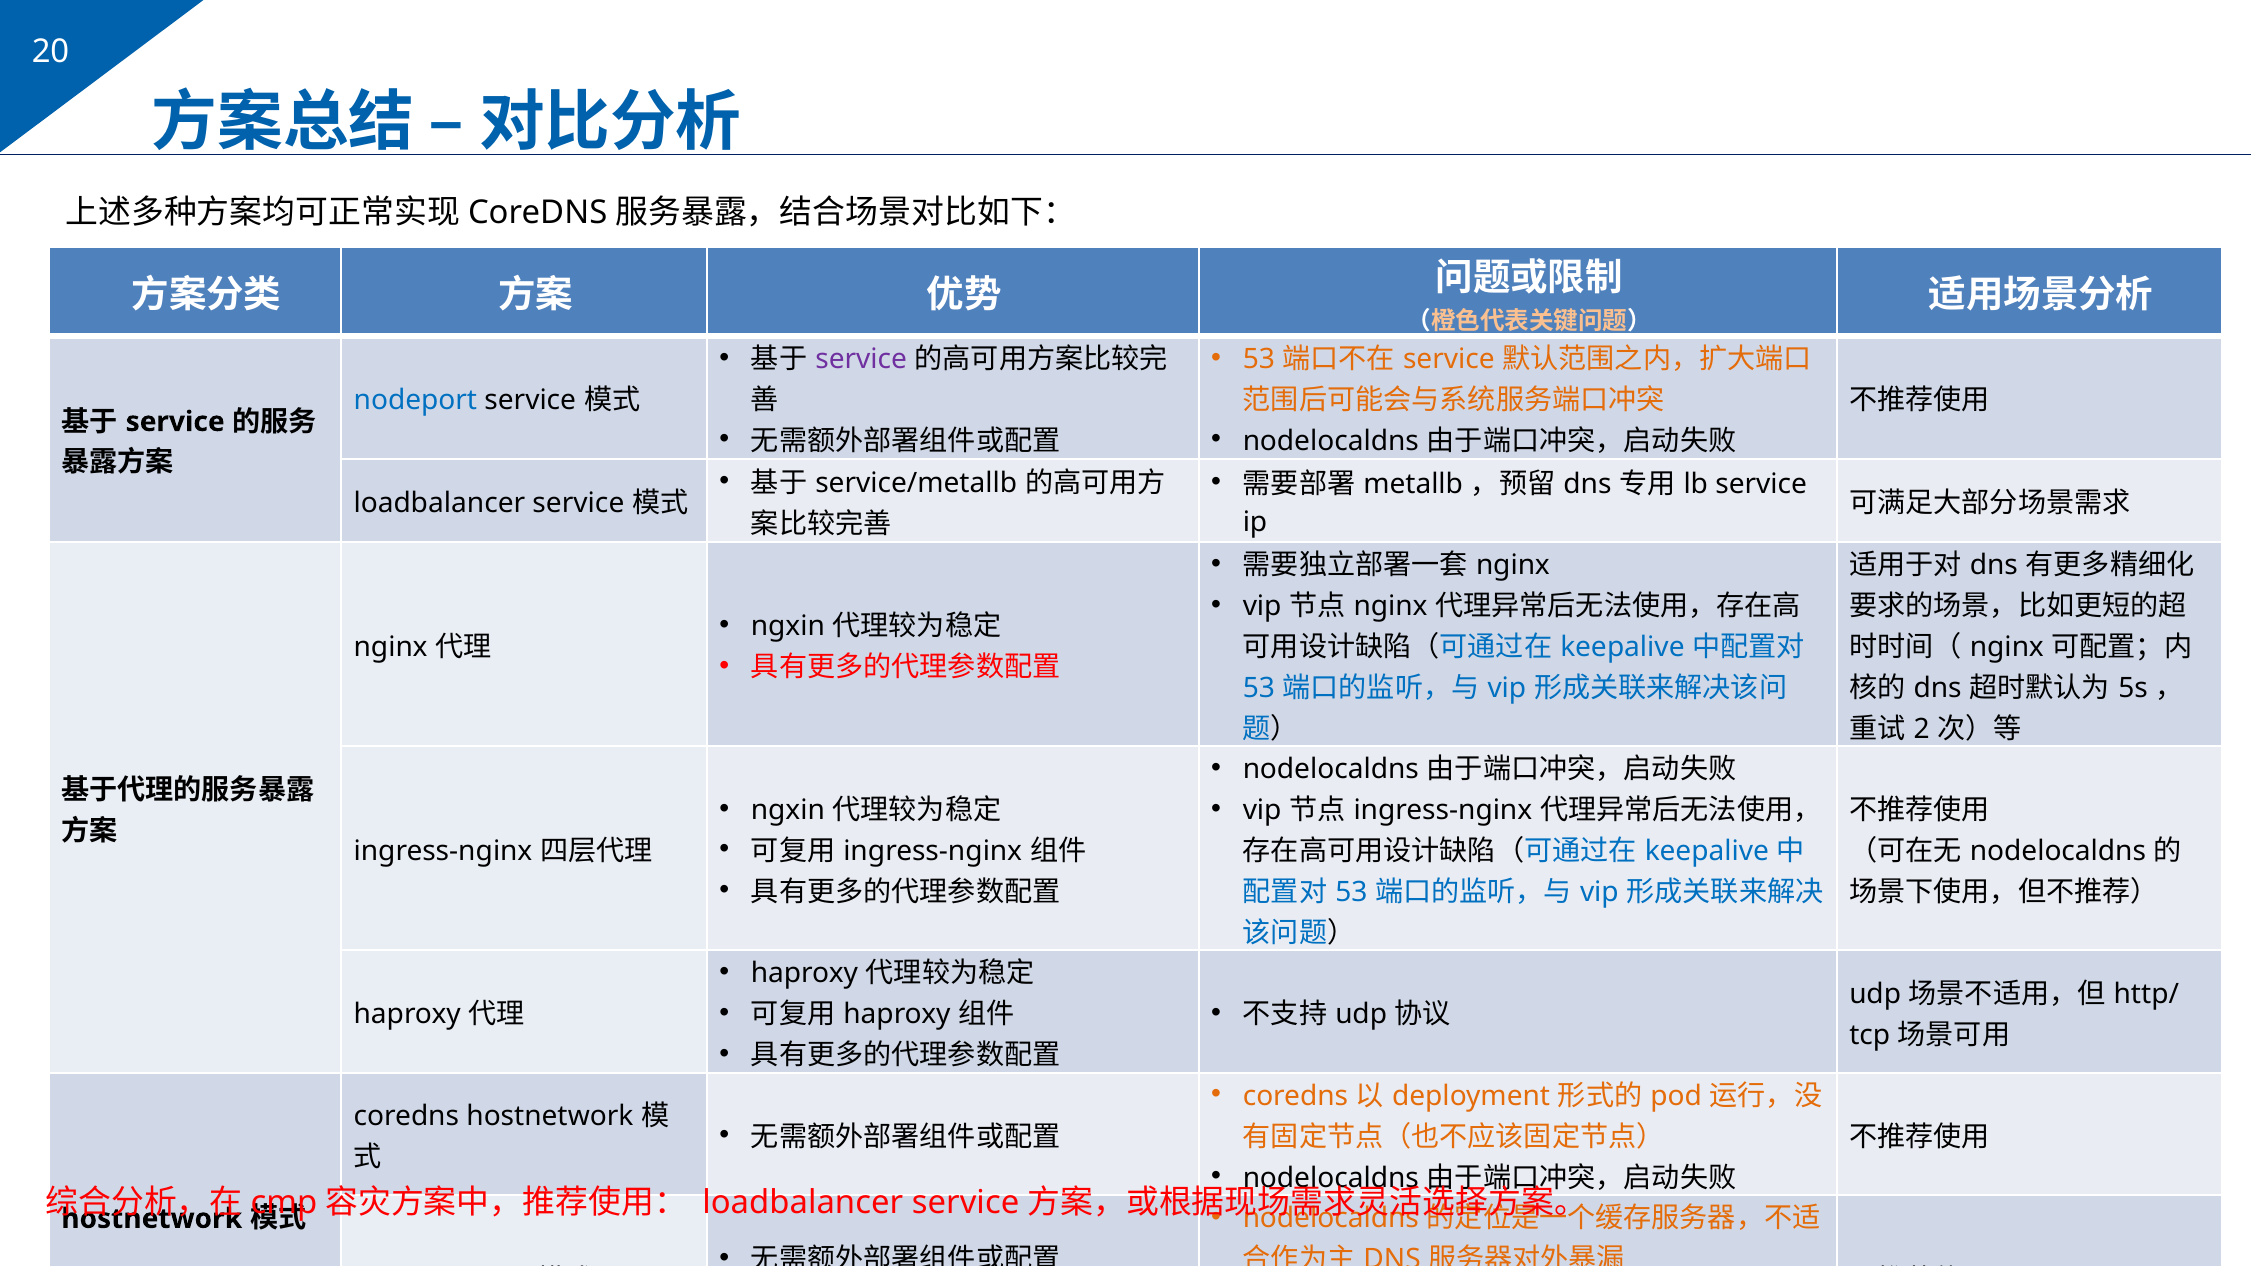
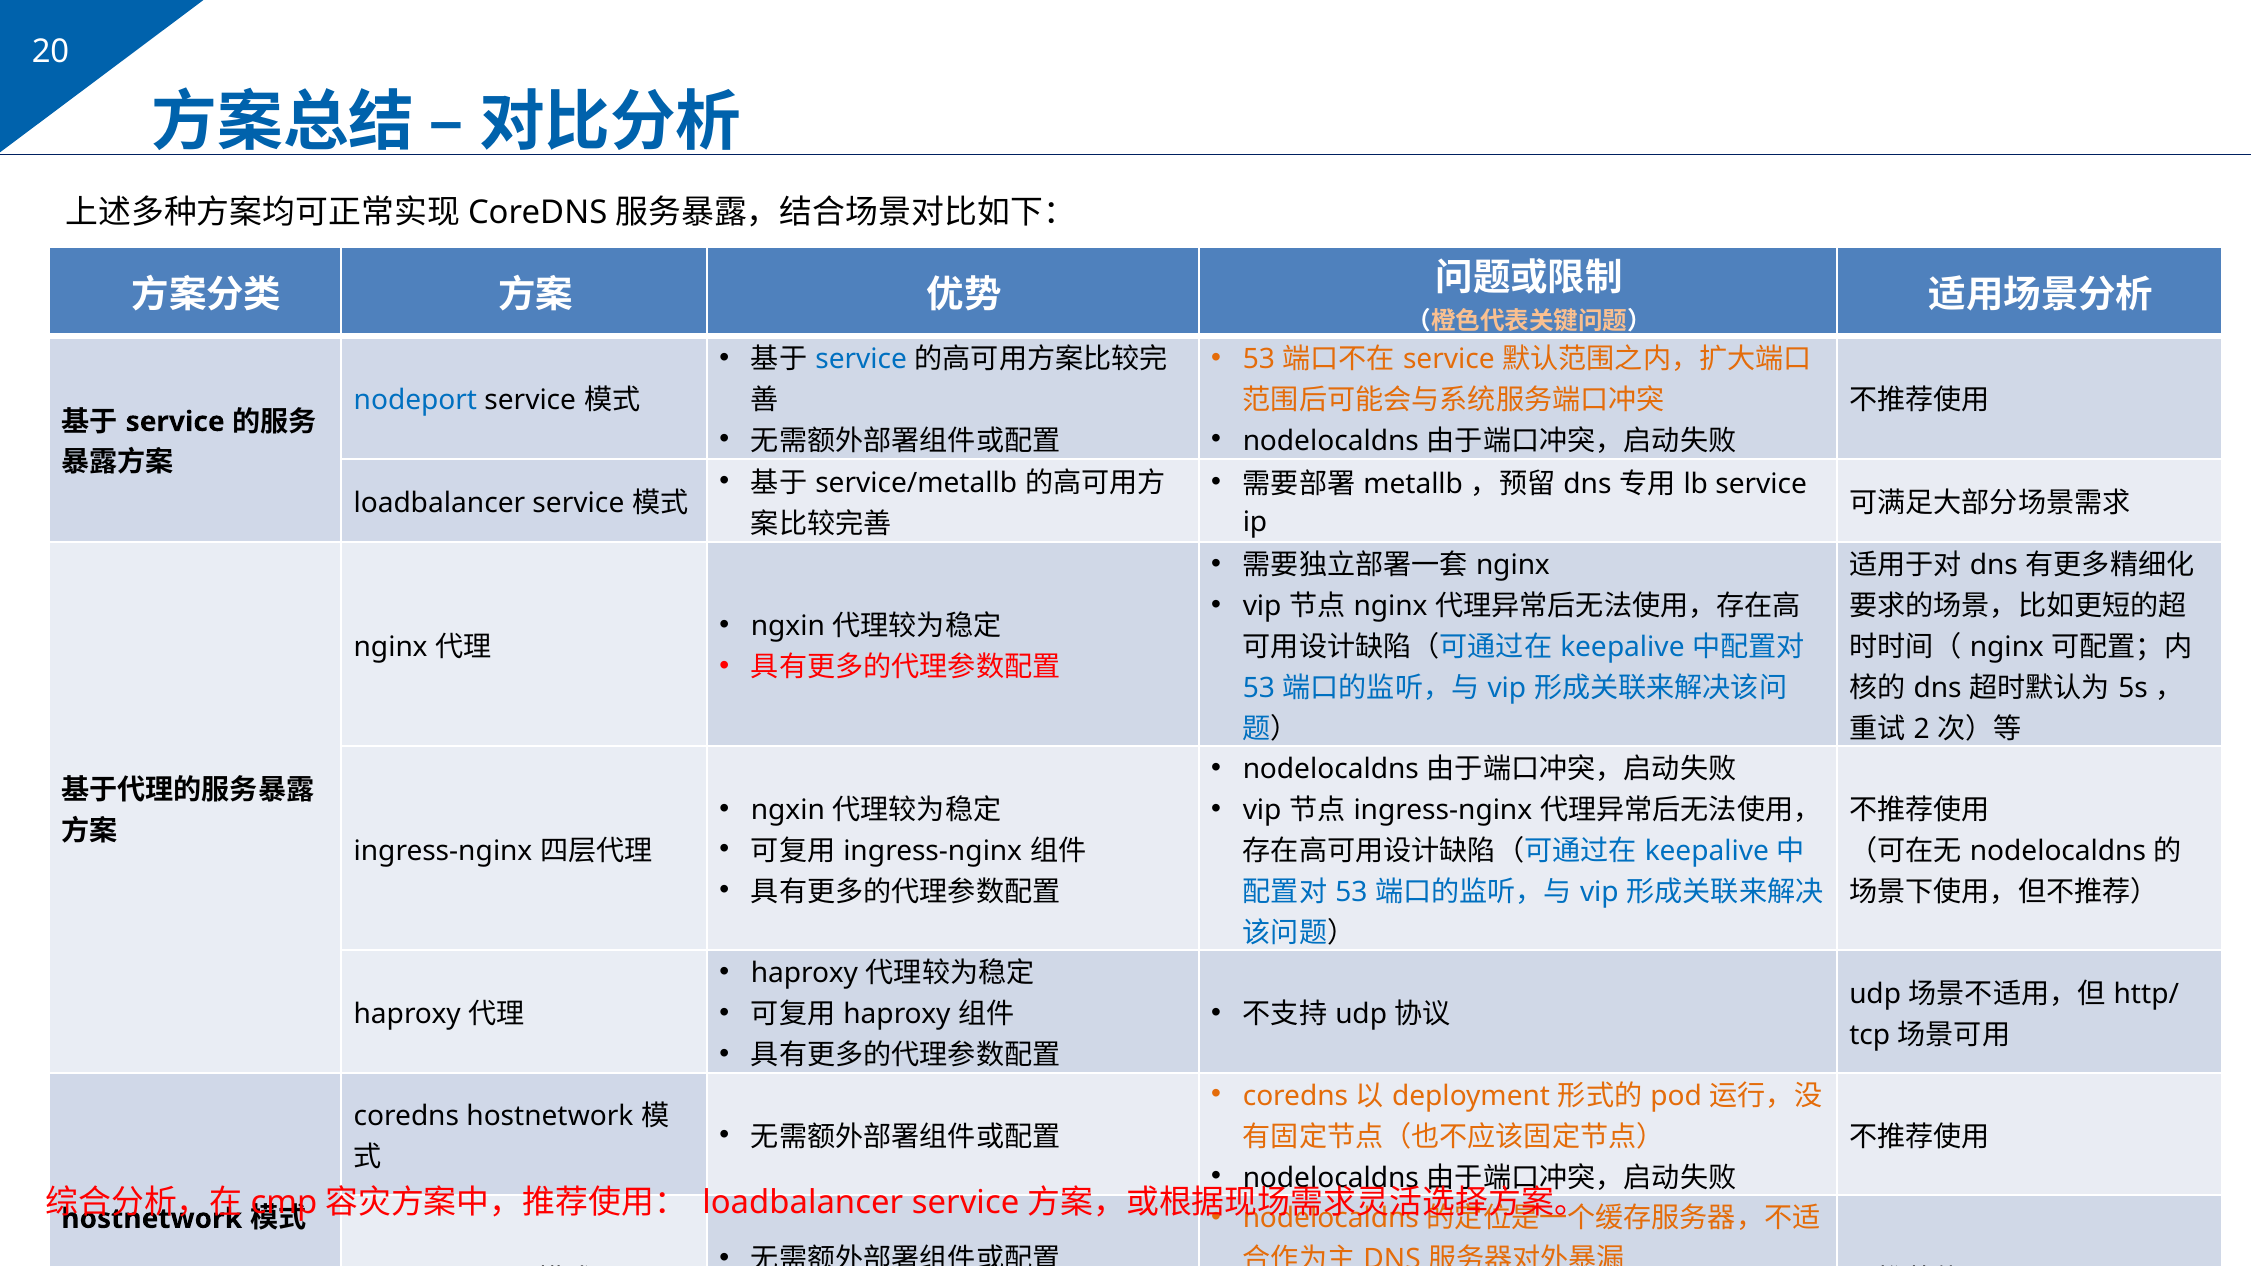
service colour: purple -> blue (861, 360)
